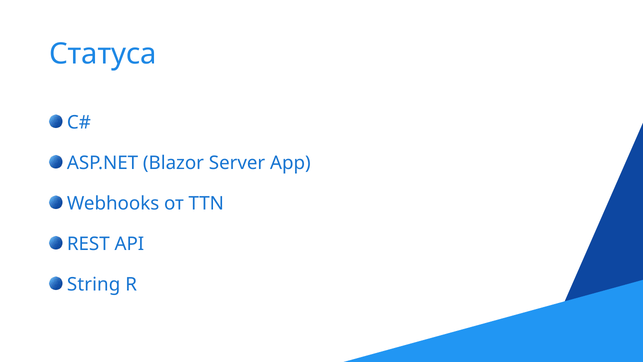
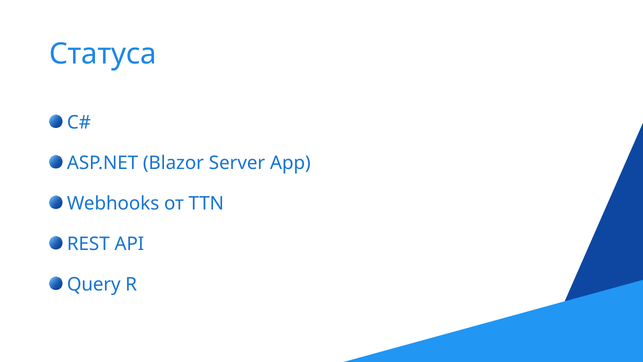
String: String -> Query (94, 284)
